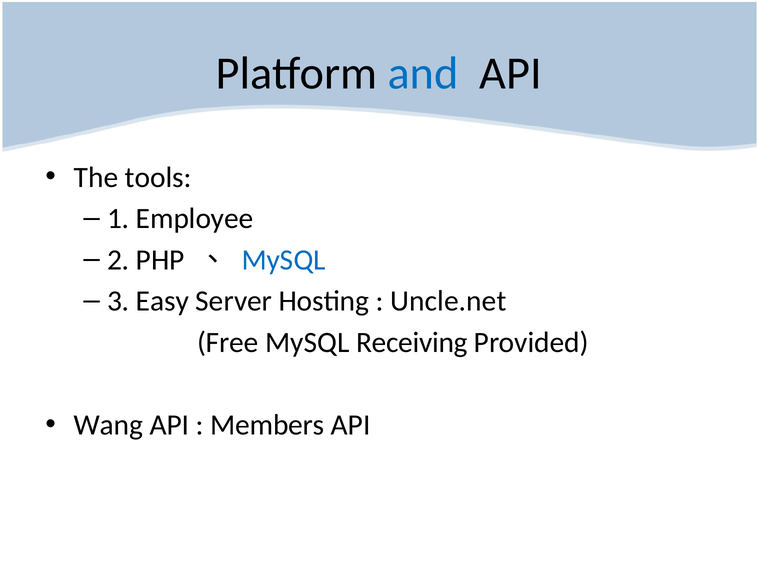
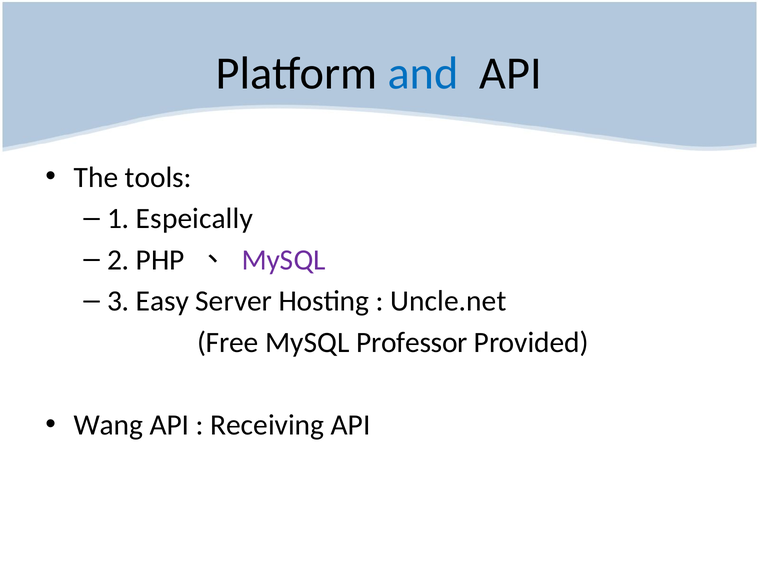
Employee: Employee -> Espeically (194, 219)
MySQL colour: blue -> purple (284, 260)
Receiving: Receiving -> Professor (412, 343)
Members: Members -> Receiving (267, 425)
